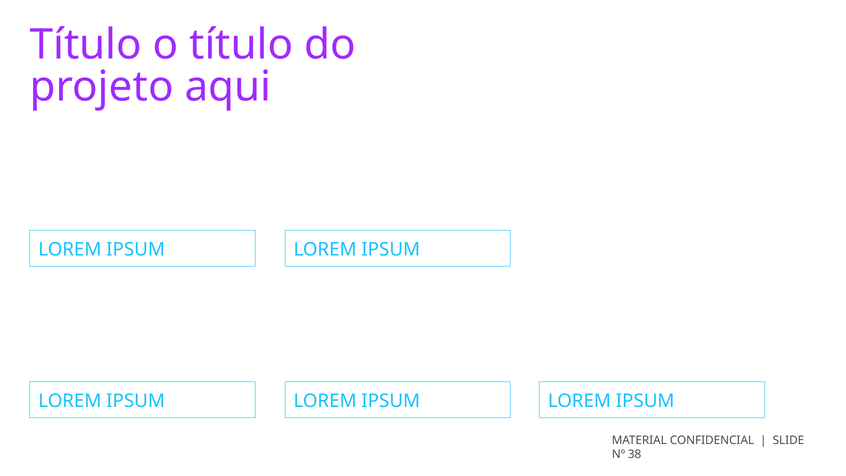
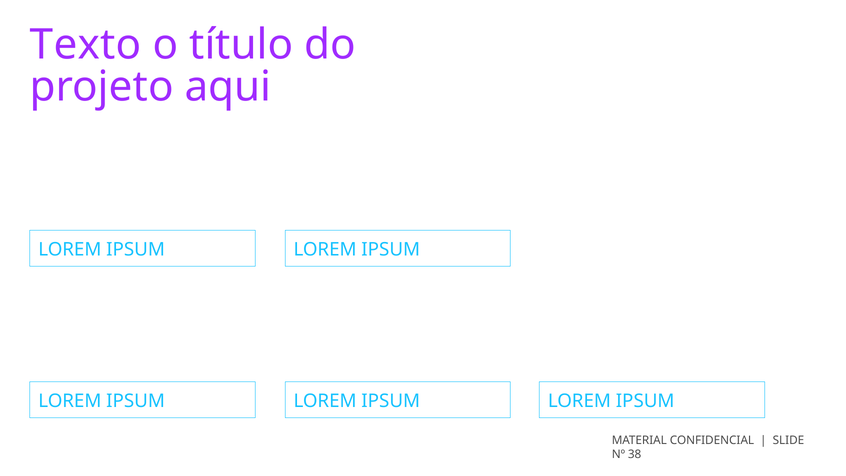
Título: Título -> Texto (86, 45)
